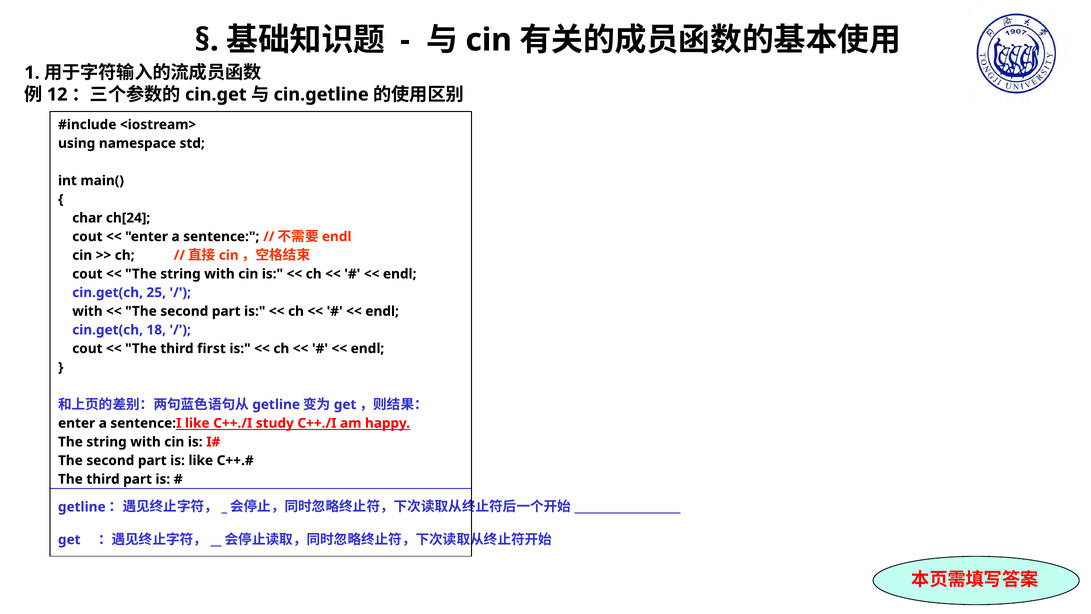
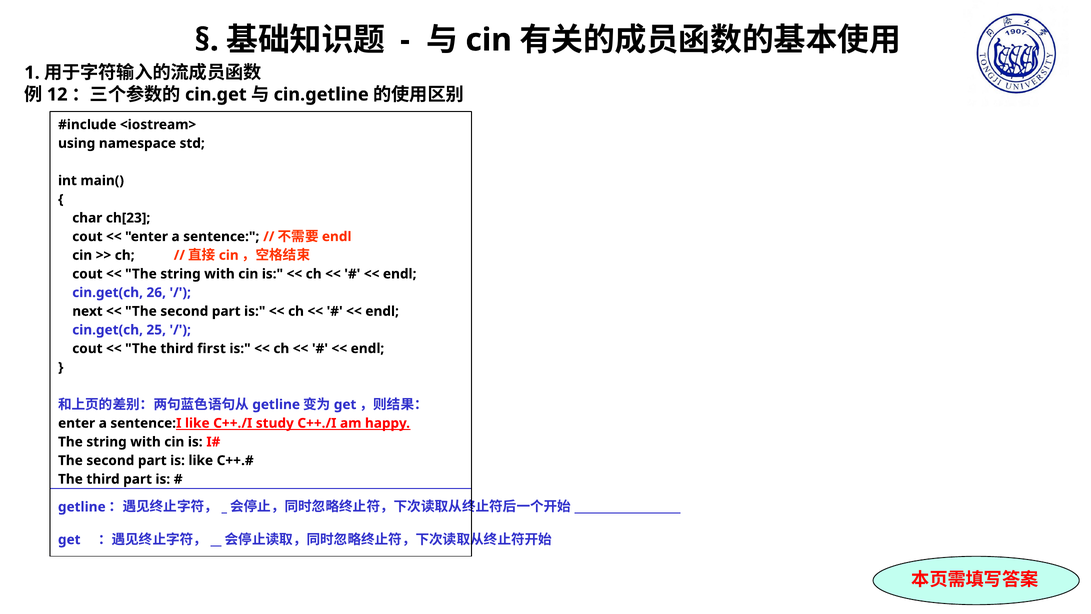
ch[24: ch[24 -> ch[23 (128, 218)
25: 25 -> 26 (156, 292)
with: with -> next (87, 311)
18: 18 -> 25 (156, 330)
